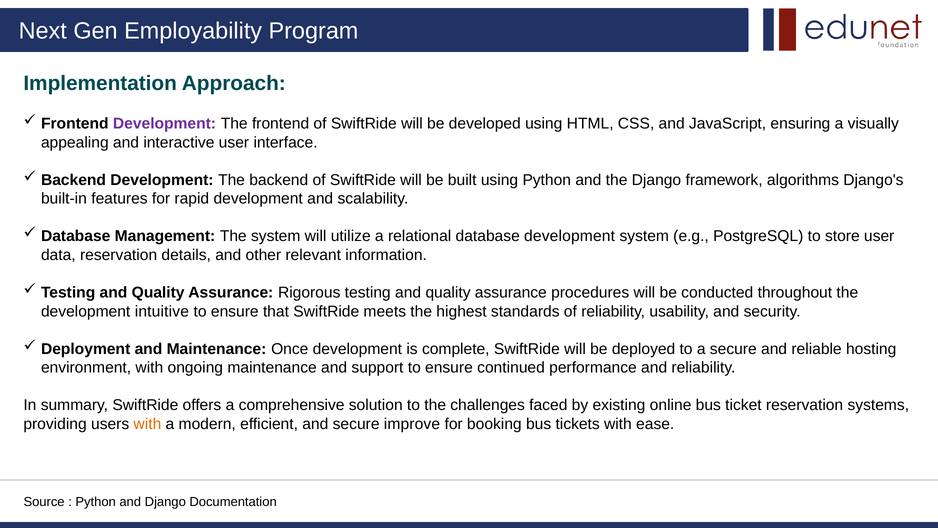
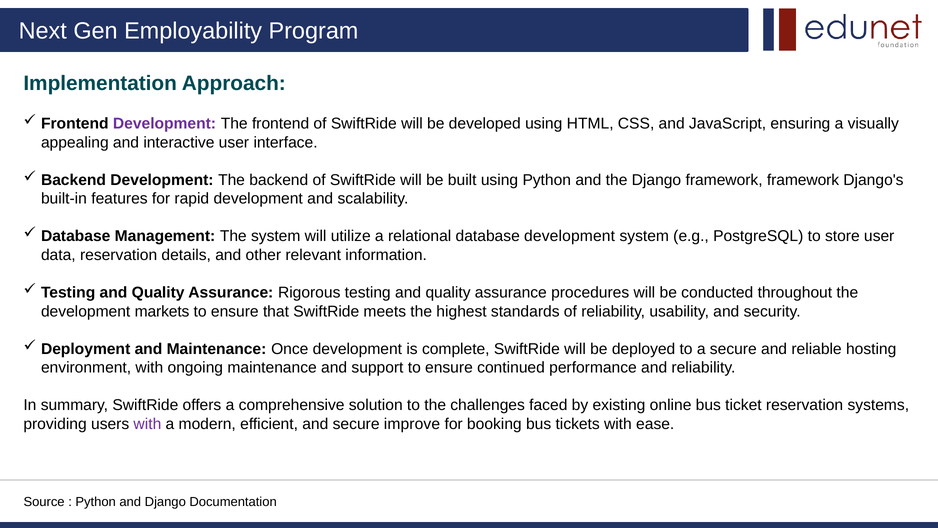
framework algorithms: algorithms -> framework (803, 180)
intuitive: intuitive -> markets (162, 311)
with colour: orange -> purple (147, 424)
